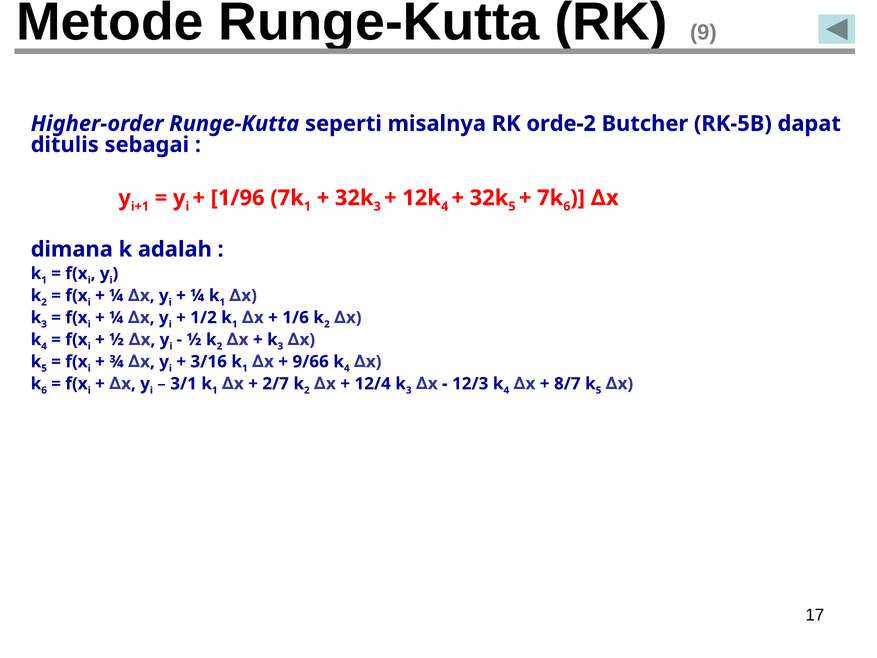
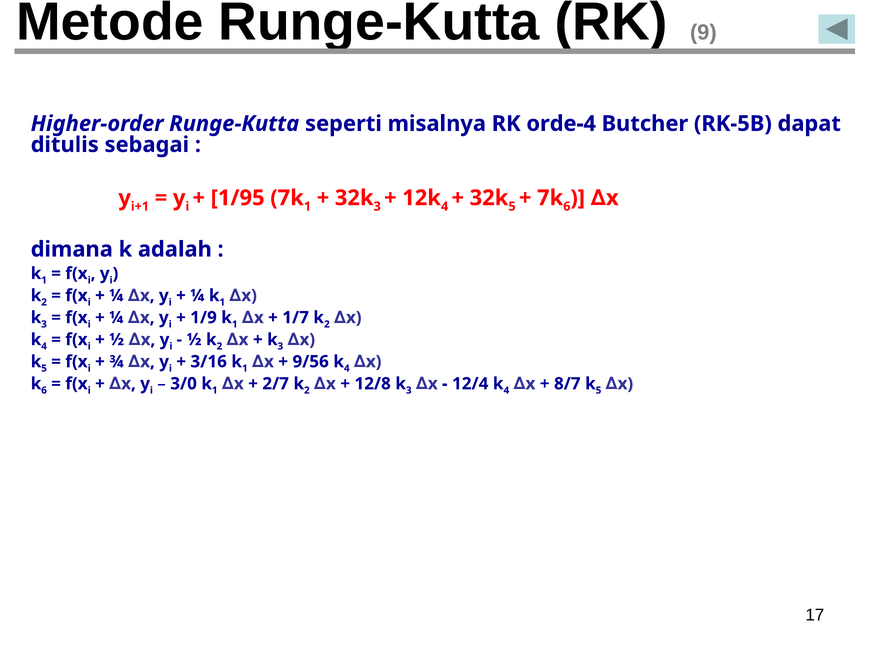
orde-2: orde-2 -> orde-4 (561, 124)
1/96: 1/96 -> 1/95 (238, 198)
1/2: 1/2 -> 1/9 (204, 317)
1/6: 1/6 -> 1/7 (296, 317)
9/66: 9/66 -> 9/56 (311, 362)
3/1: 3/1 -> 3/0 (184, 384)
12/4: 12/4 -> 12/8 (373, 384)
12/3: 12/3 -> 12/4 (470, 384)
